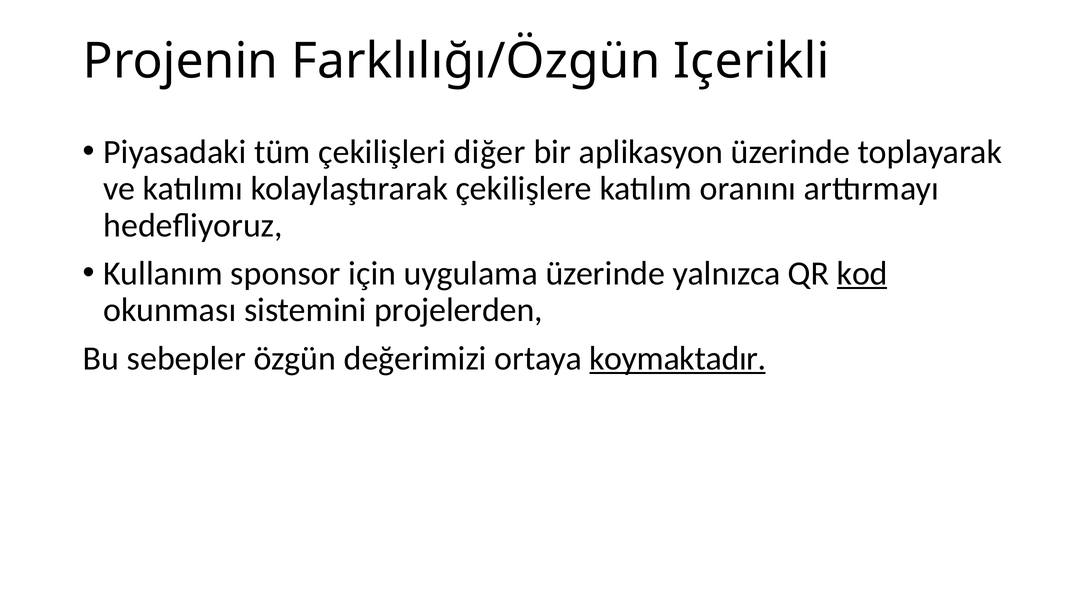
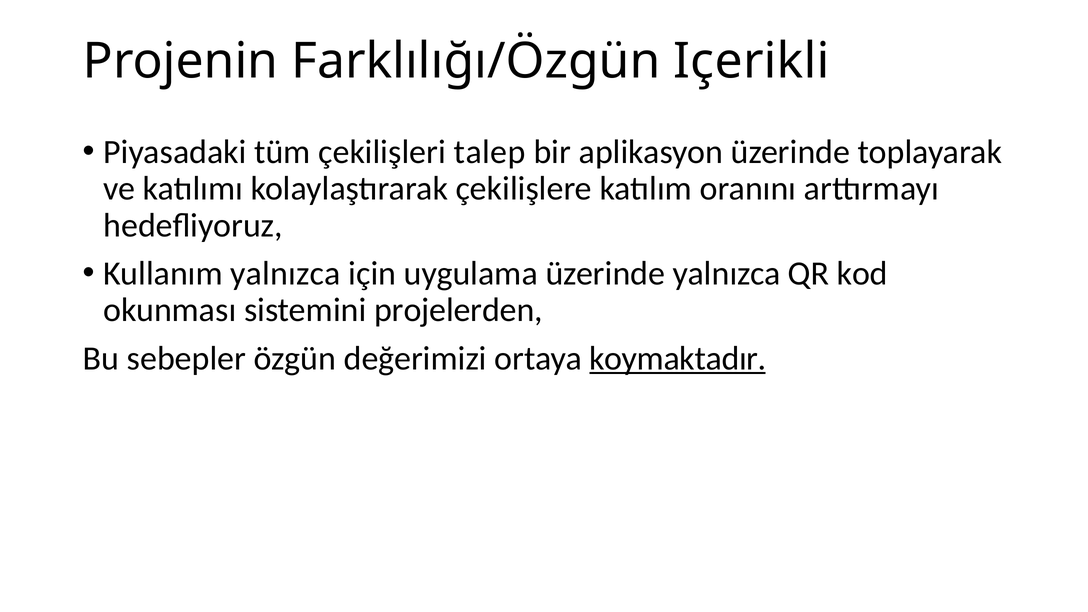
diğer: diğer -> talep (490, 152)
Kullanım sponsor: sponsor -> yalnızca (286, 274)
kod underline: present -> none (862, 274)
